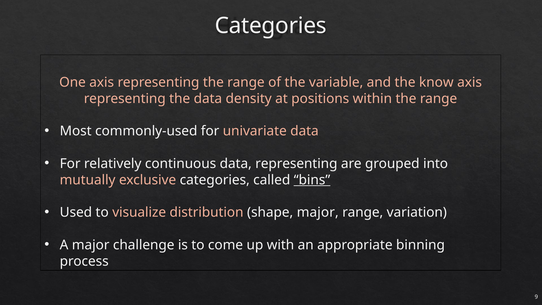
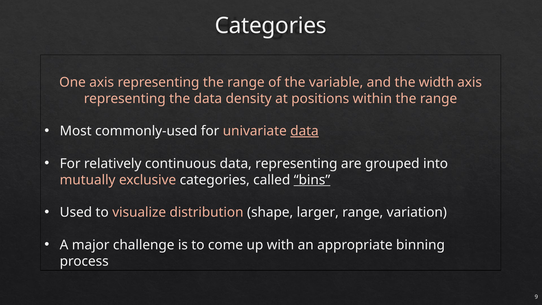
know: know -> width (436, 82)
data underline: none -> present (304, 131)
shape major: major -> larger (318, 212)
